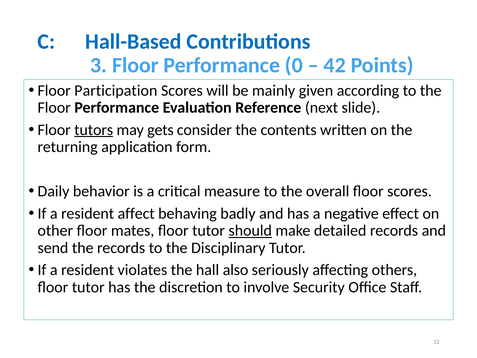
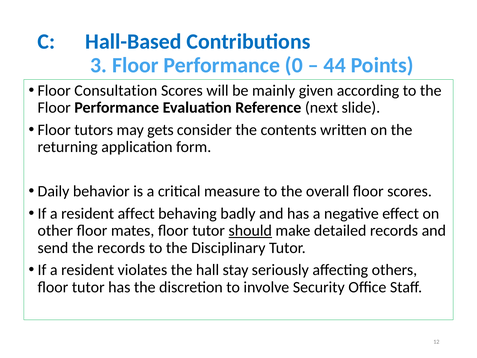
42: 42 -> 44 (335, 65)
Participation: Participation -> Consultation (116, 90)
tutors underline: present -> none (94, 130)
also: also -> stay (236, 270)
